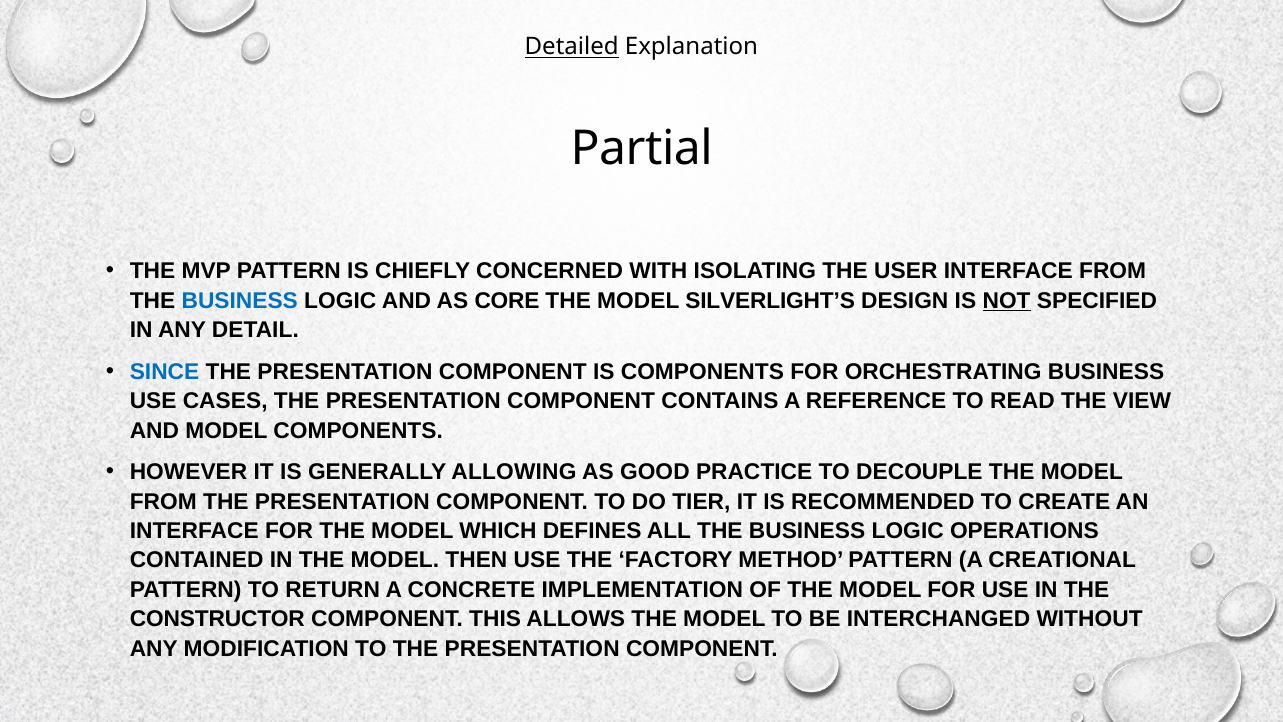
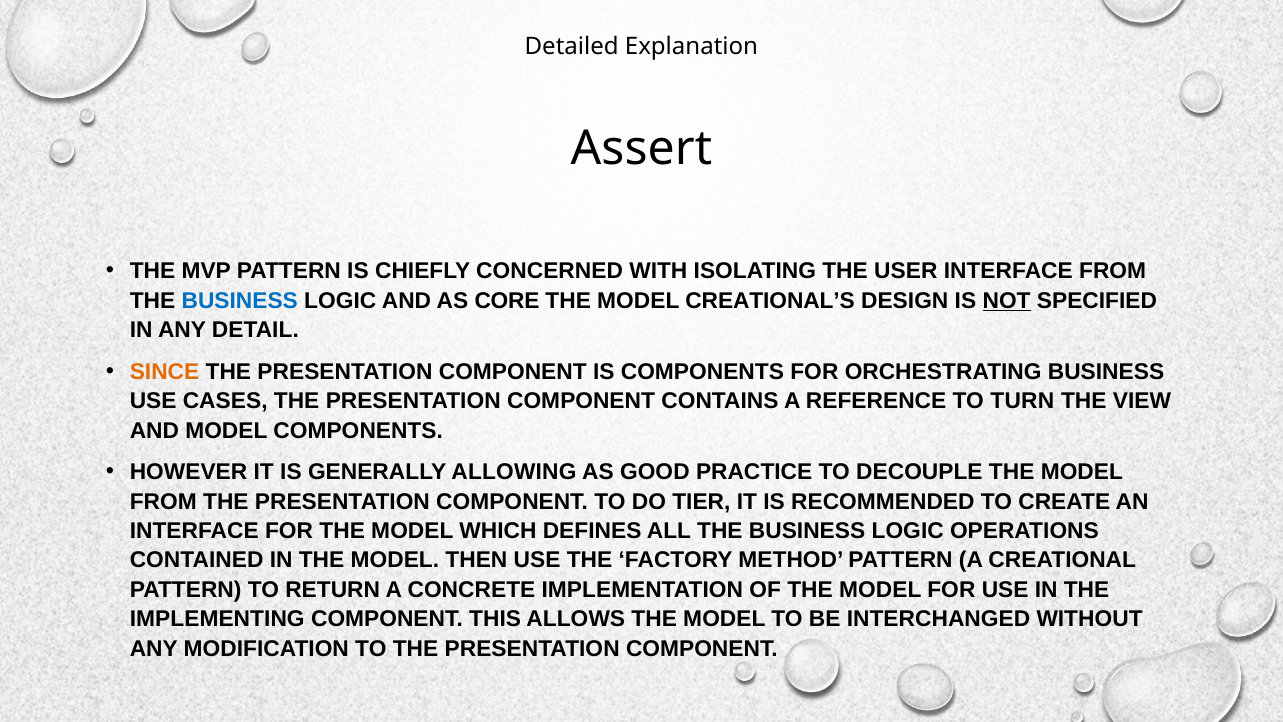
Detailed underline: present -> none (572, 47)
Partial: Partial -> Assert (641, 149)
SILVERLIGHT’S: SILVERLIGHT’S -> CREATIONAL’S (770, 301)
SINCE colour: blue -> orange (165, 372)
READ: READ -> TURN (1022, 401)
CONSTRUCTOR: CONSTRUCTOR -> IMPLEMENTING (217, 619)
